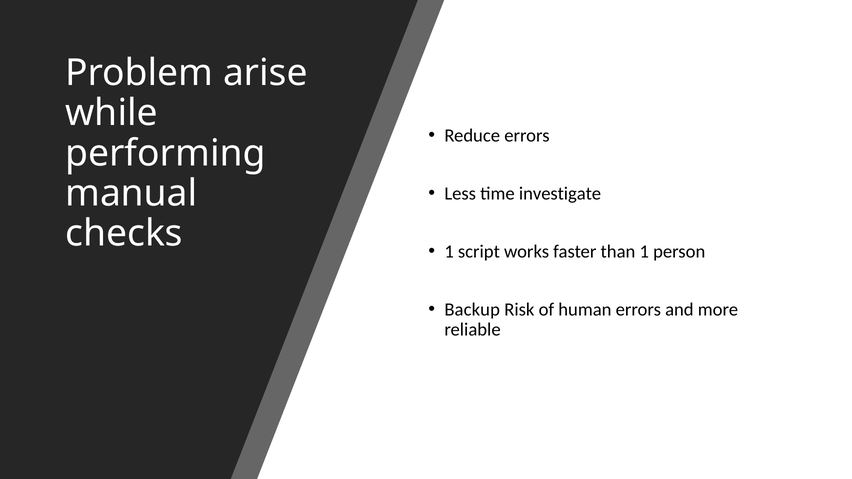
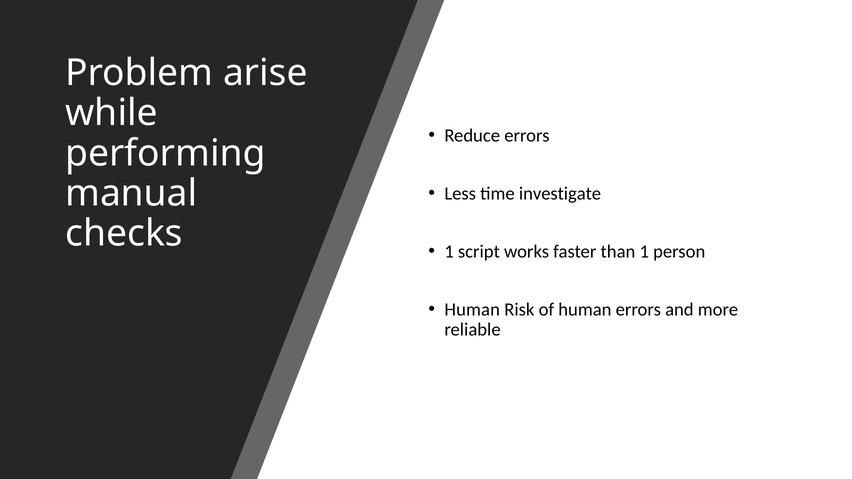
Backup: Backup -> Human (472, 310)
